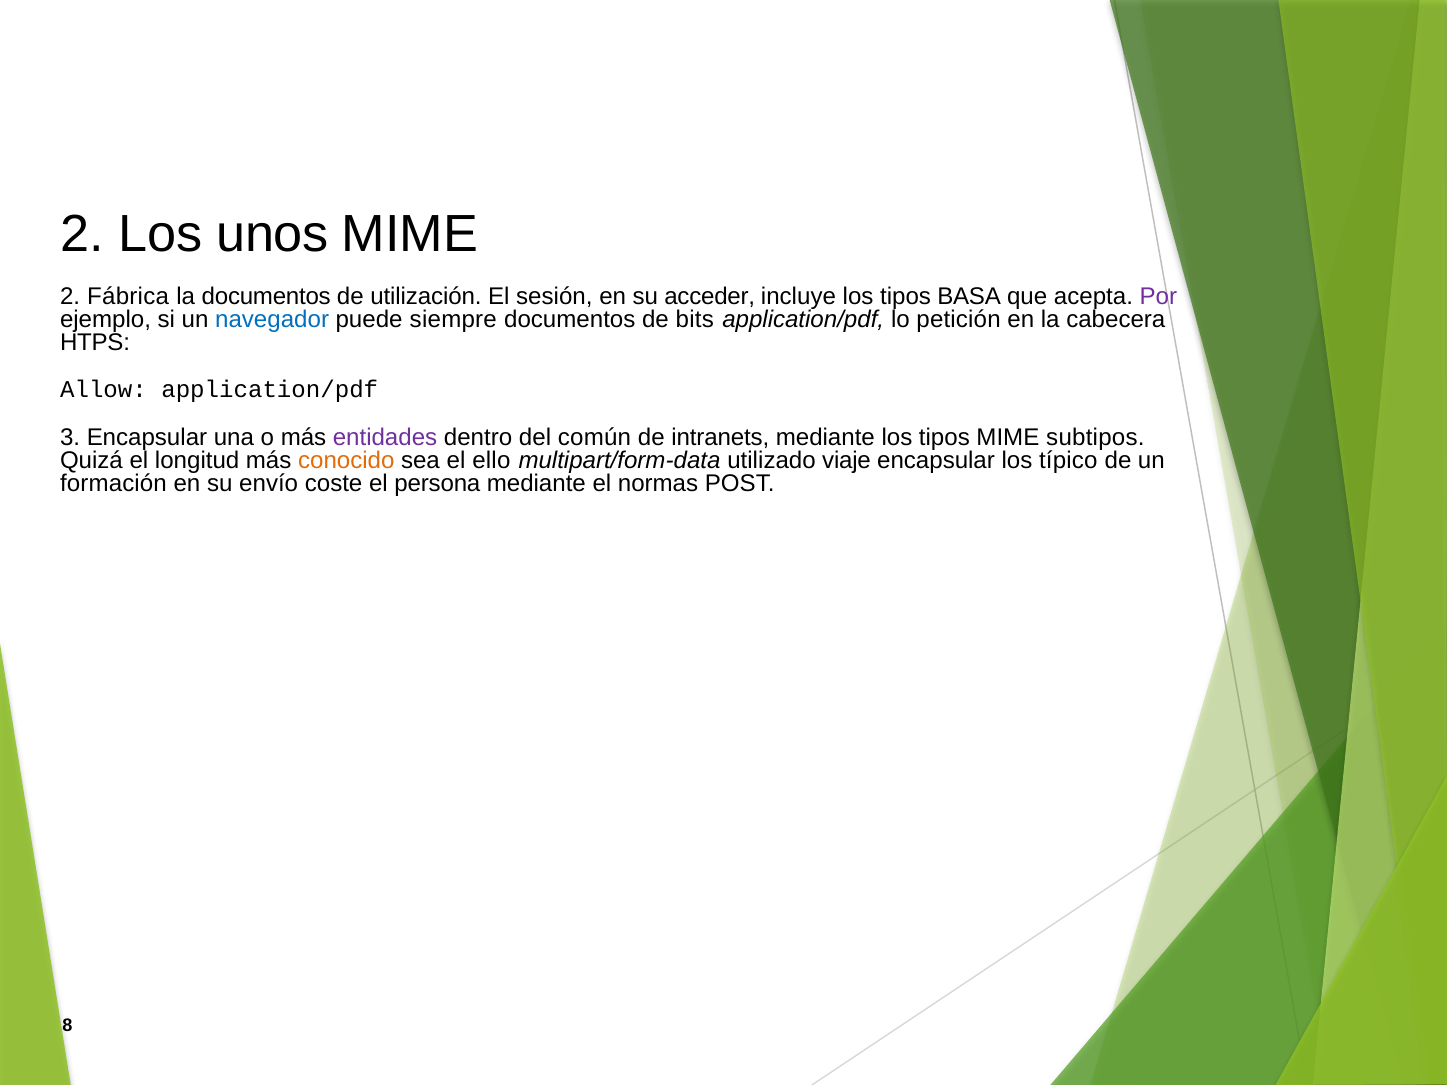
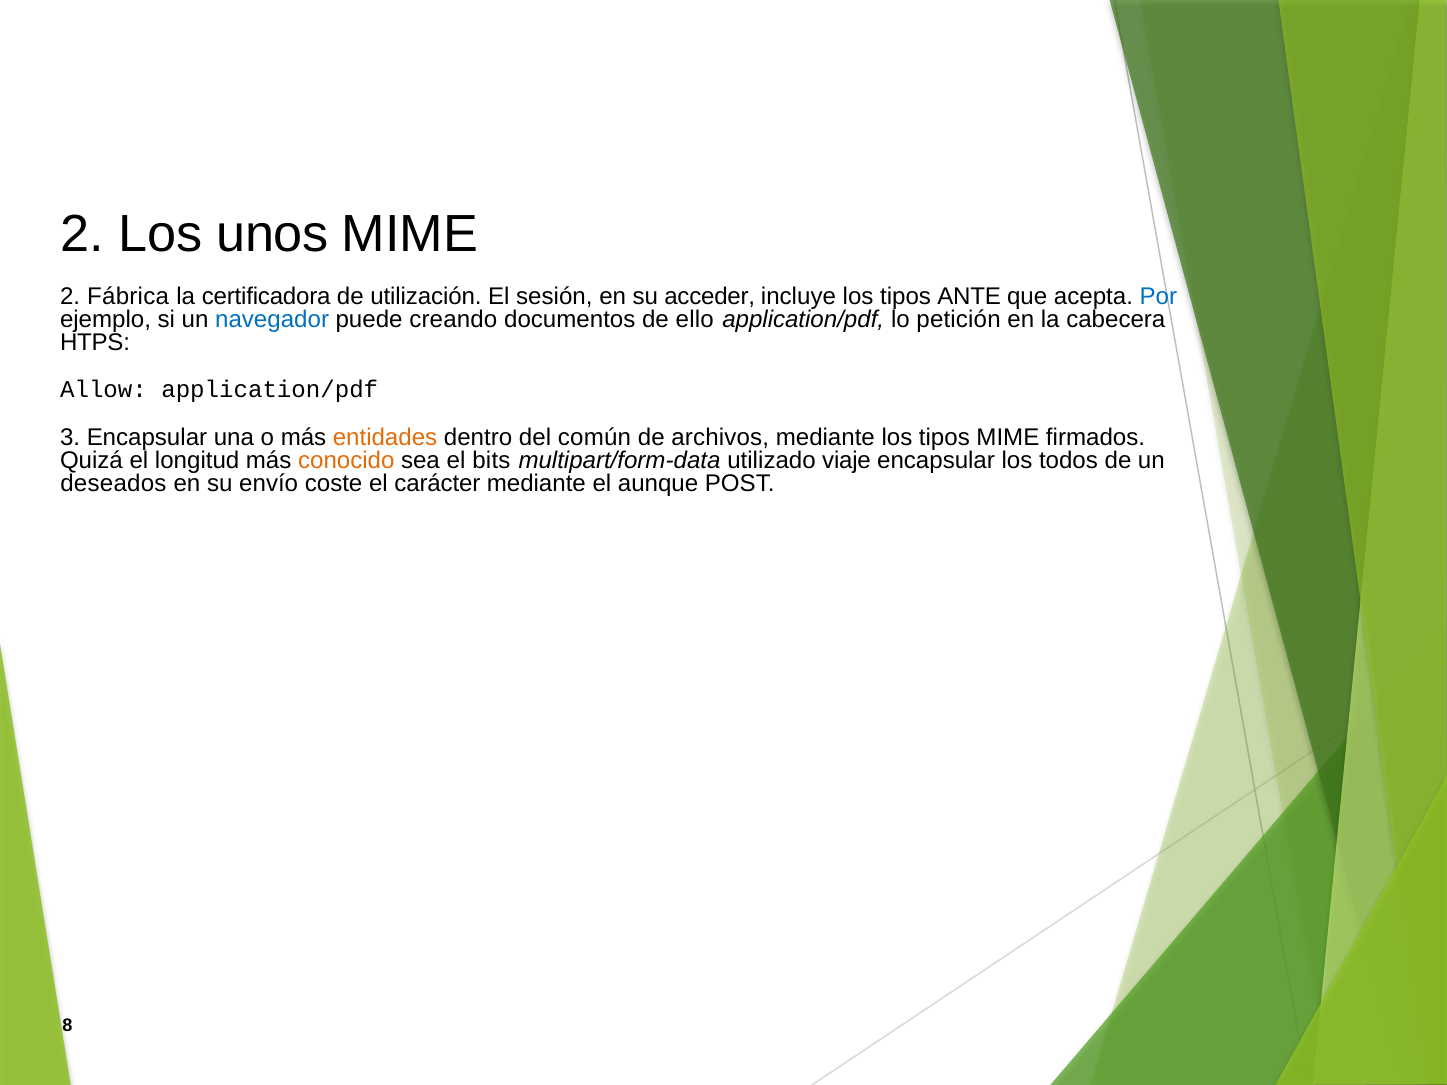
la documentos: documentos -> certificadora (266, 296)
BASA: BASA -> ANTE (969, 296)
Por colour: purple -> blue (1158, 296)
siempre: siempre -> creando (453, 320)
bits: bits -> ello (695, 320)
entidades colour: purple -> orange (385, 437)
intranets: intranets -> archivos (720, 437)
subtipos: subtipos -> firmados (1096, 437)
ello: ello -> bits (491, 460)
típico: típico -> todos (1068, 460)
formación: formación -> deseados (113, 483)
persona: persona -> carácter (437, 483)
normas: normas -> aunque (658, 483)
